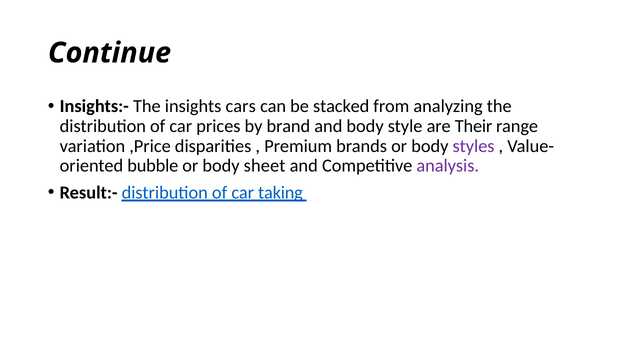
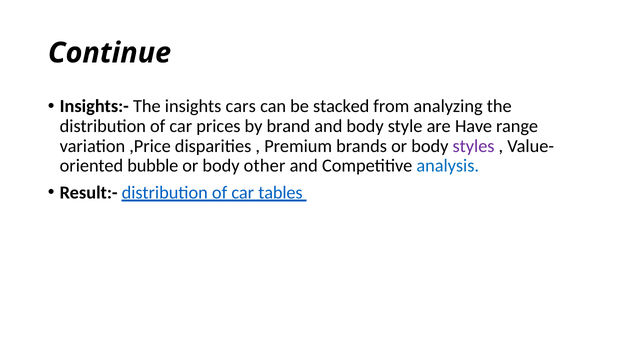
Their: Their -> Have (474, 126)
sheet: sheet -> other (265, 166)
analysis colour: purple -> blue (448, 166)
taking: taking -> tables (280, 192)
